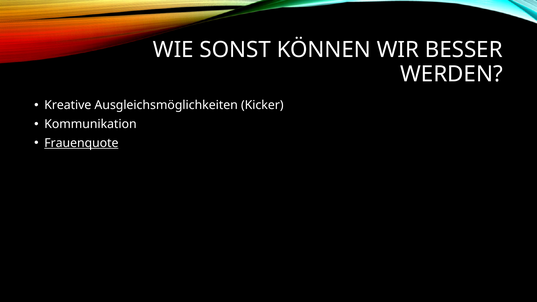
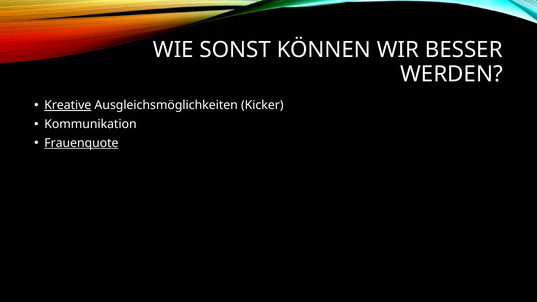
Kreative underline: none -> present (68, 105)
